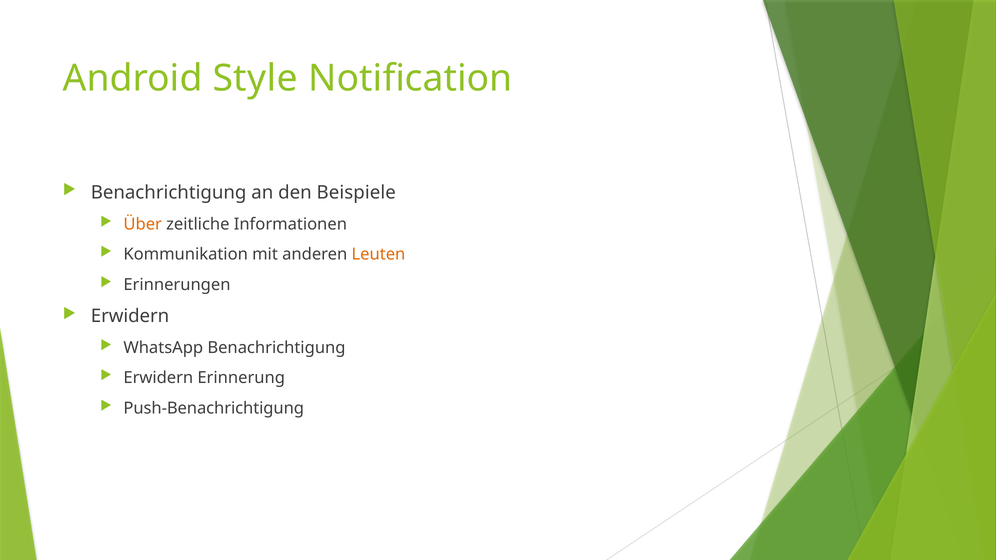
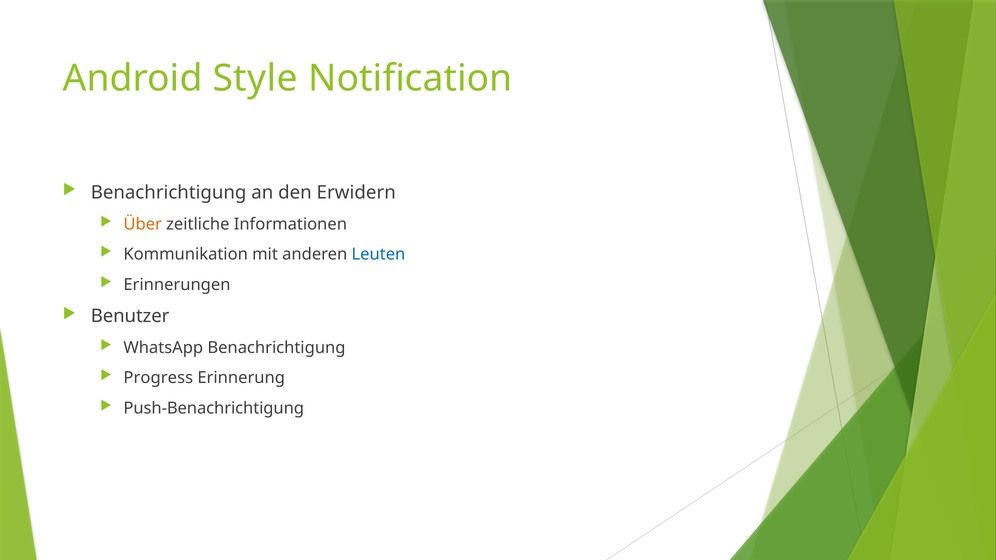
Beispiele: Beispiele -> Erwidern (356, 193)
Leuten colour: orange -> blue (378, 254)
Erwidern: Erwidern -> Benutzer (130, 316)
Erwidern: Erwidern -> Progress (158, 378)
